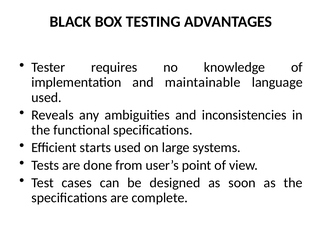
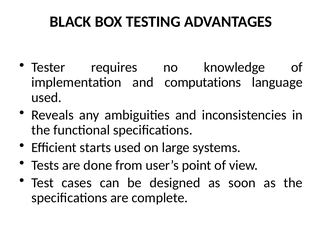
maintainable: maintainable -> computations (203, 82)
